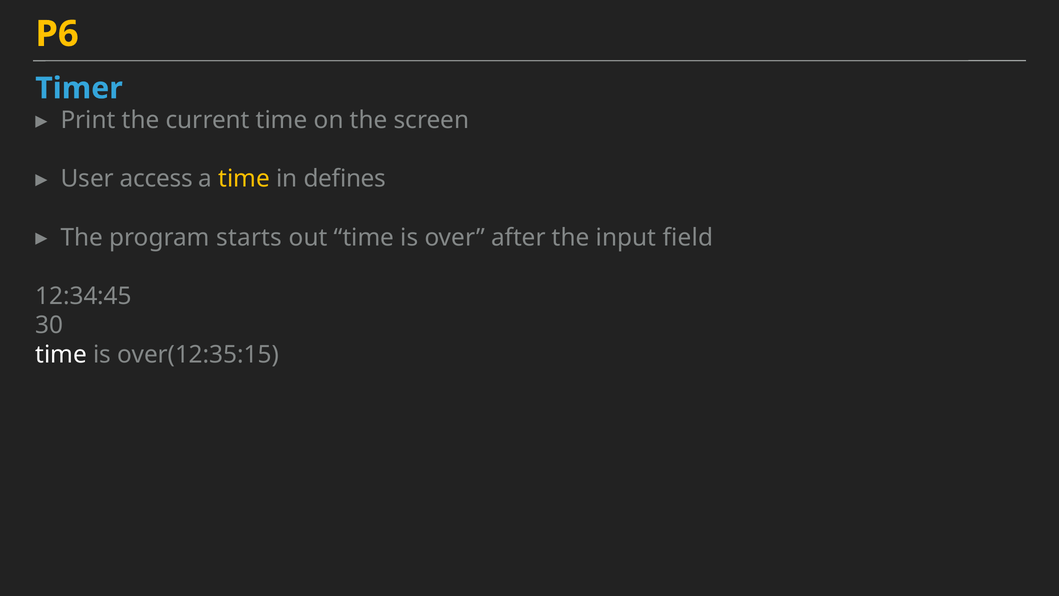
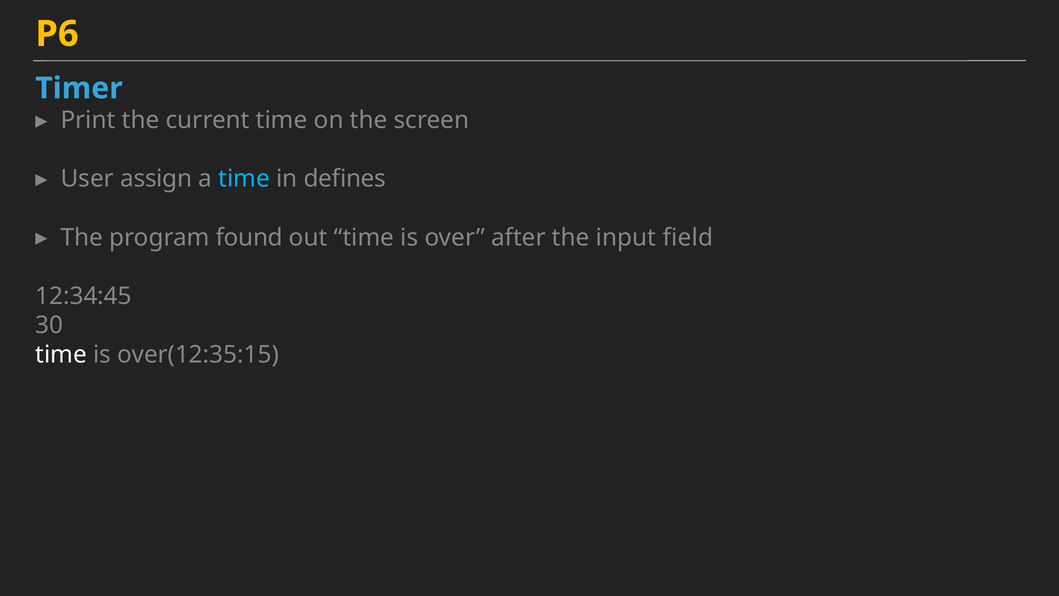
access: access -> assign (156, 179)
time colour: yellow -> light blue (244, 179)
starts: starts -> found (249, 237)
